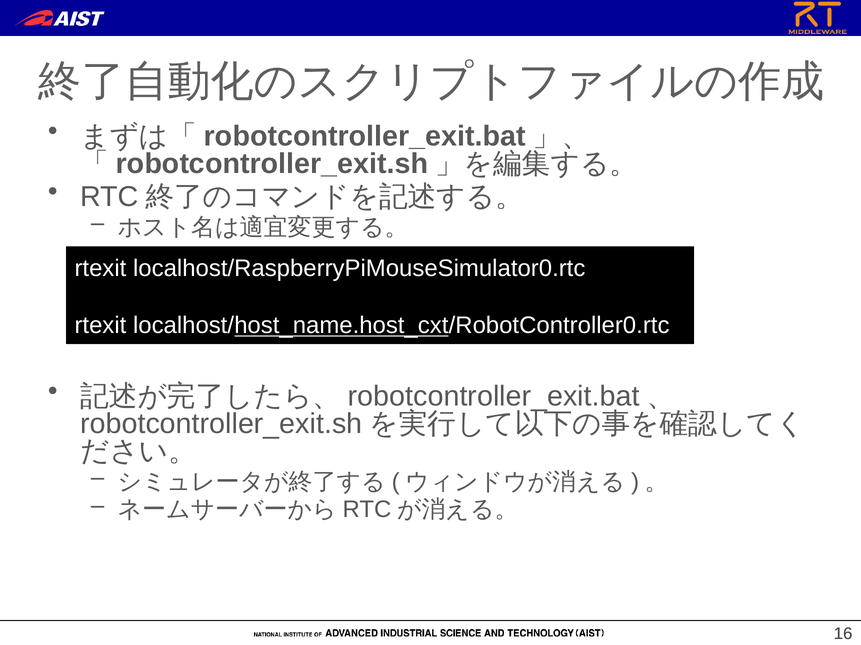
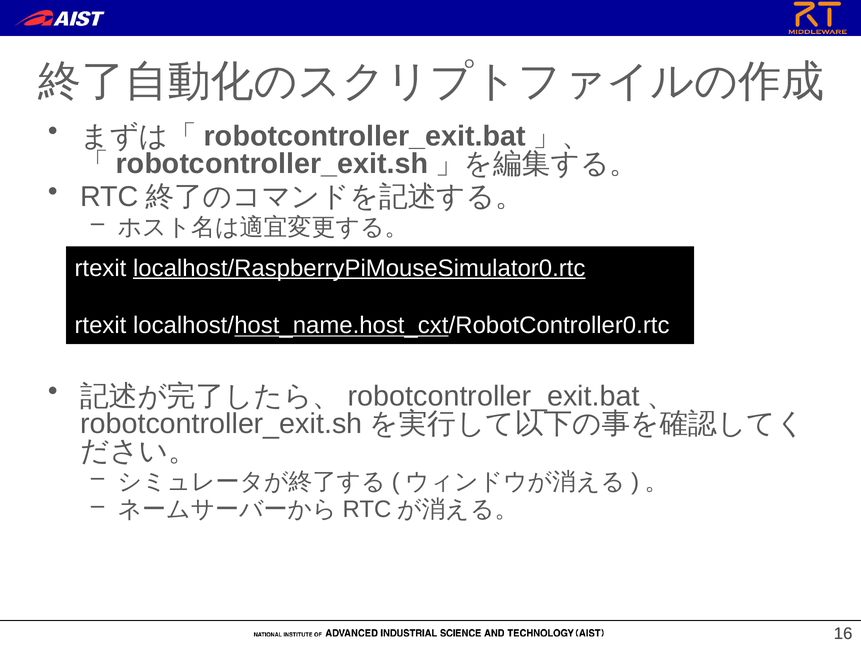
localhost/RaspberryPiMouseSimulator0.rtc underline: none -> present (359, 268)
